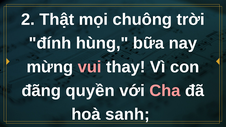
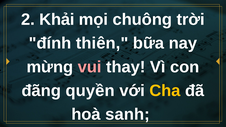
Thật: Thật -> Khải (57, 20)
hùng: hùng -> thiên (102, 43)
Cha colour: pink -> yellow (165, 91)
